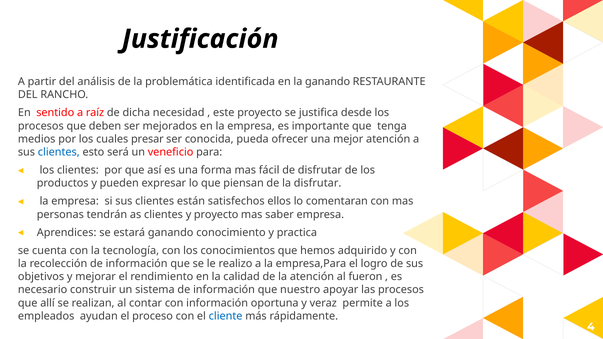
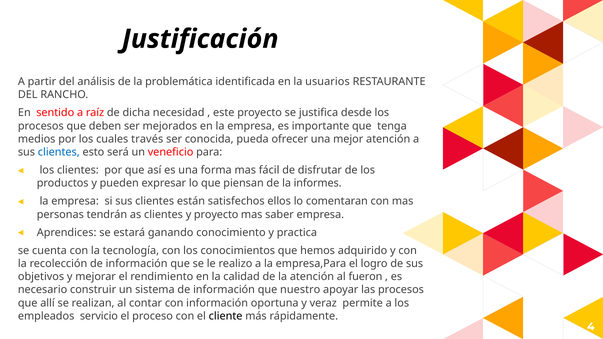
la ganando: ganando -> usuarios (327, 82)
presar: presar -> través (147, 139)
la disfrutar: disfrutar -> informes (318, 183)
ayudan: ayudan -> servicio (99, 316)
cliente colour: blue -> black (226, 316)
